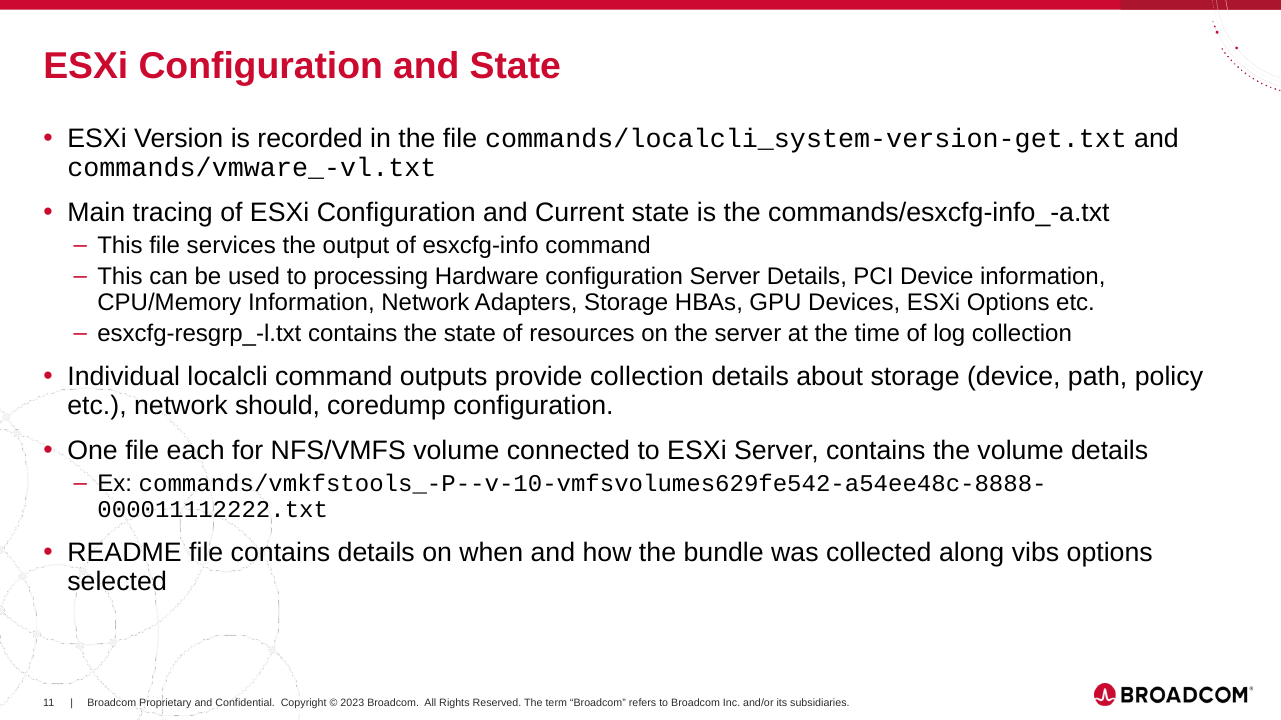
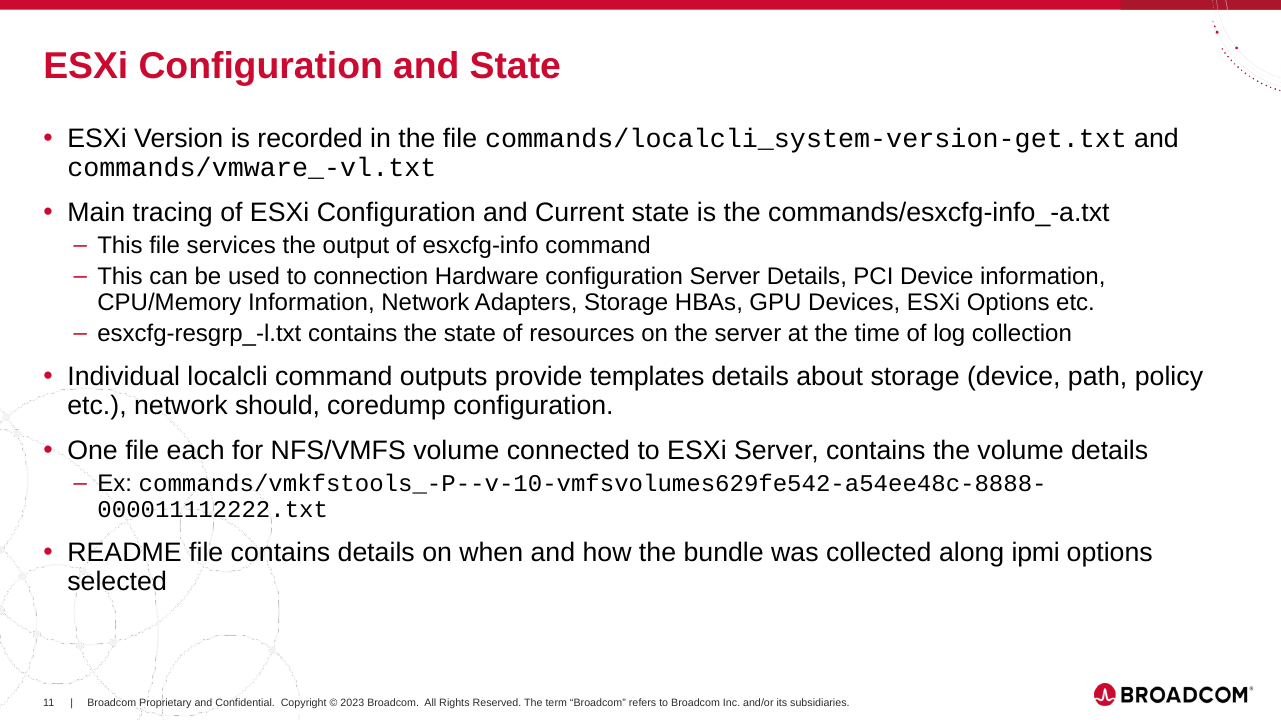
processing: processing -> connection (371, 277)
provide collection: collection -> templates (647, 377)
vibs: vibs -> ipmi (1036, 553)
